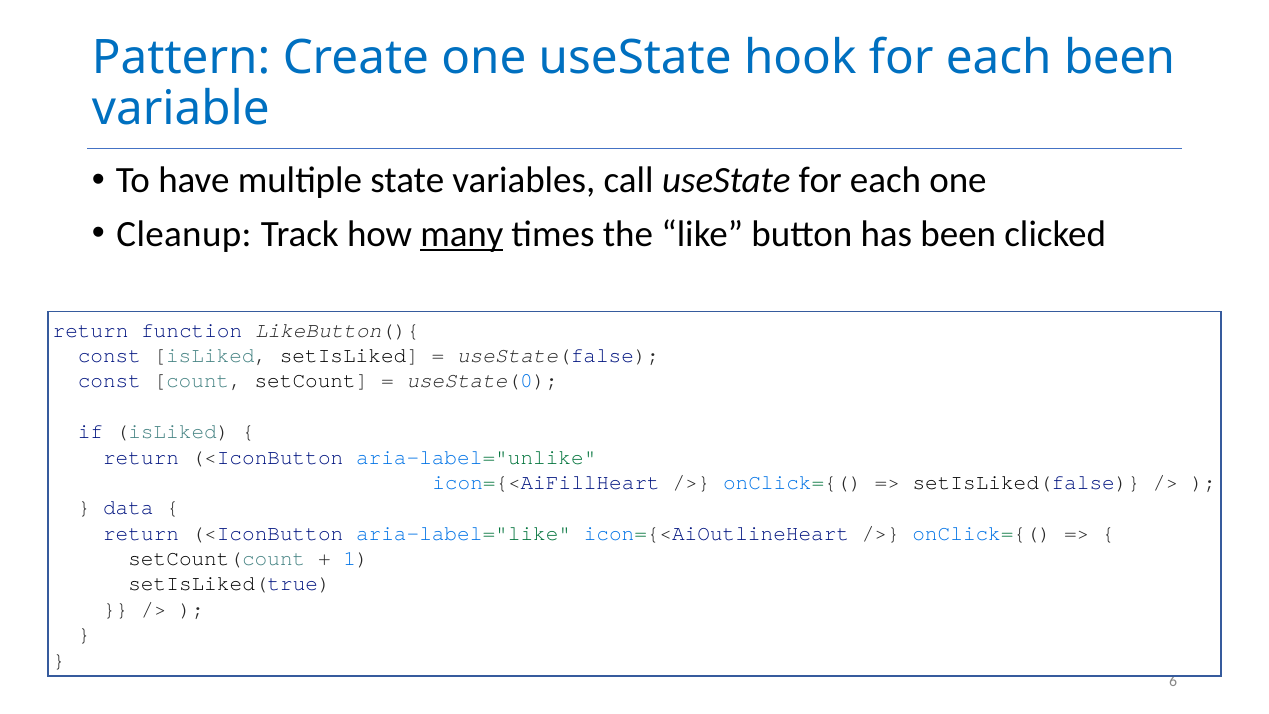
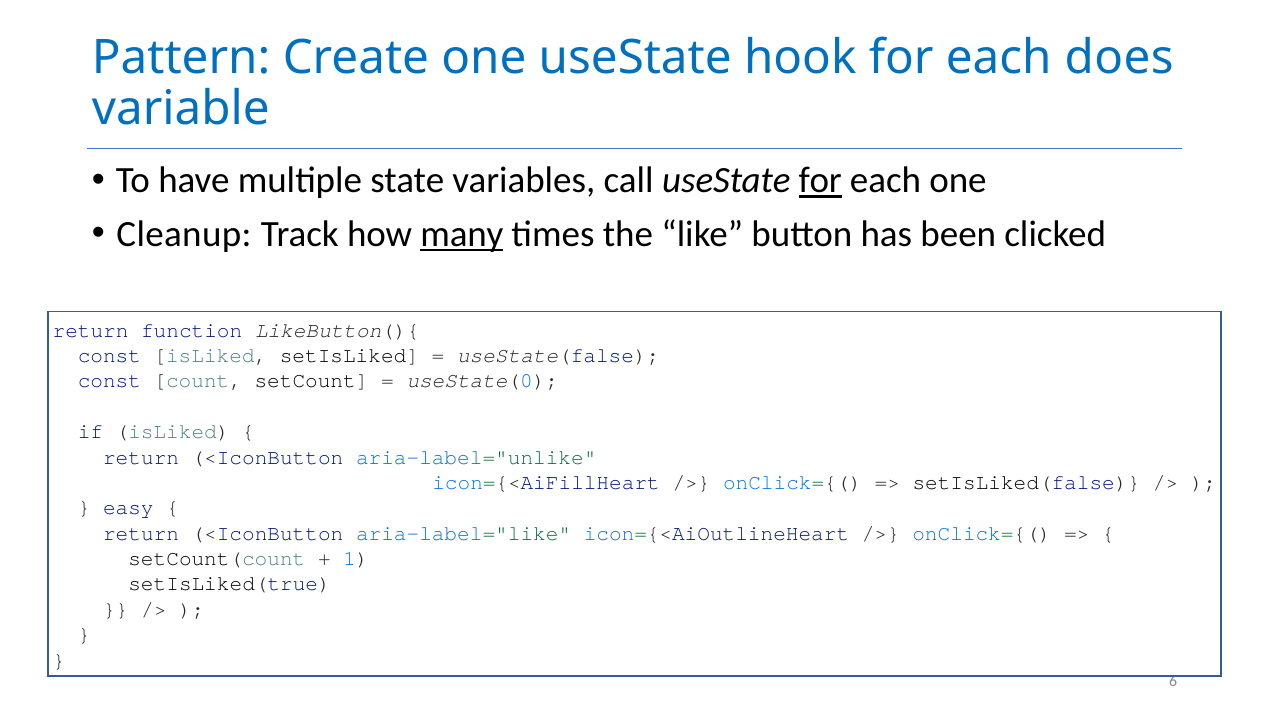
each been: been -> does (1119, 58)
for underline: none -> present (820, 181)
data: data -> easy (128, 508)
